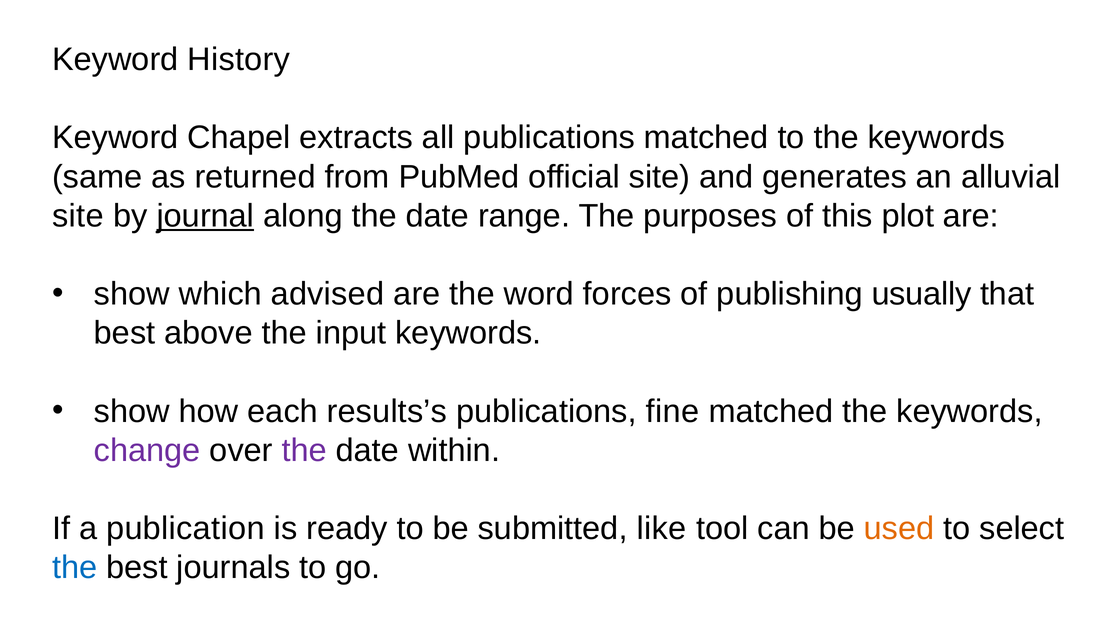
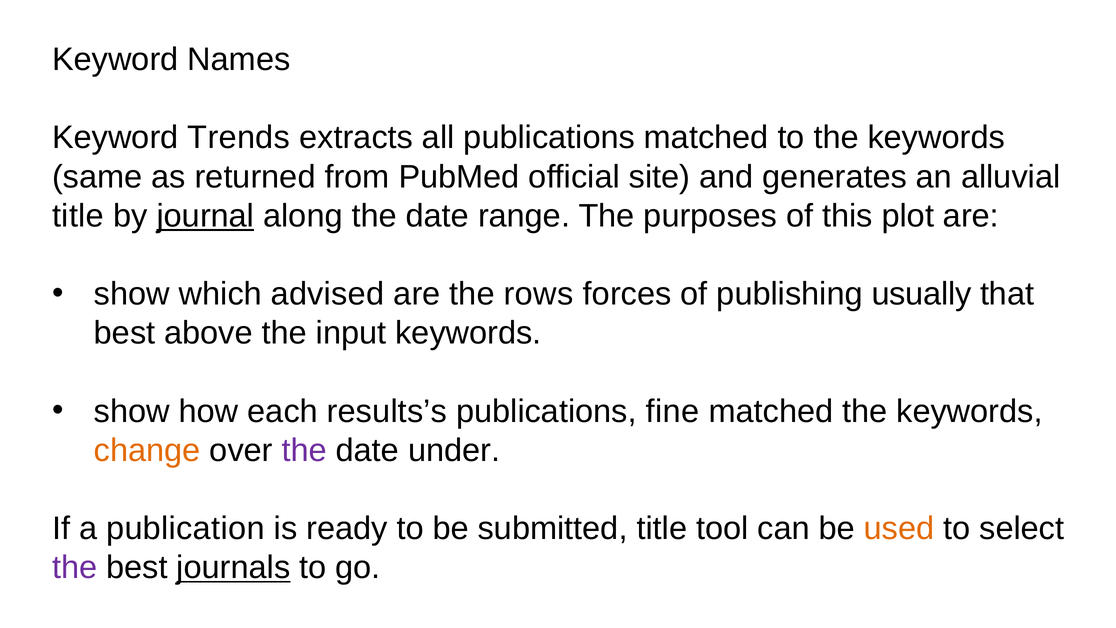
History: History -> Names (239, 59)
Chapel: Chapel -> Trends (239, 138)
site: site -> title (78, 216)
word: word -> rows (539, 294)
change colour: purple -> orange (147, 450)
within: within -> under (454, 450)
submitted like: like -> title (662, 528)
the colour: blue -> purple (75, 568)
journals underline: none -> present (233, 568)
